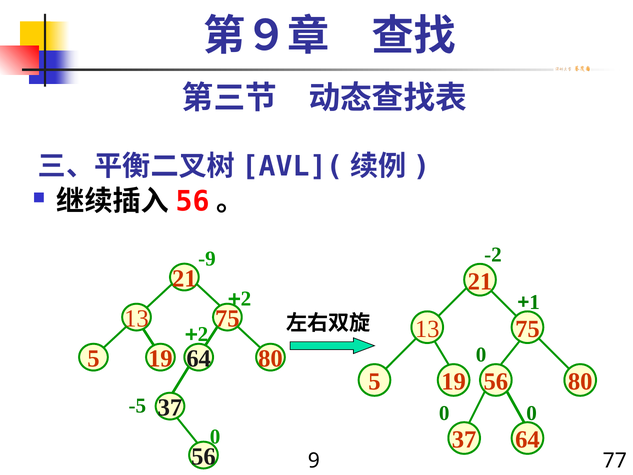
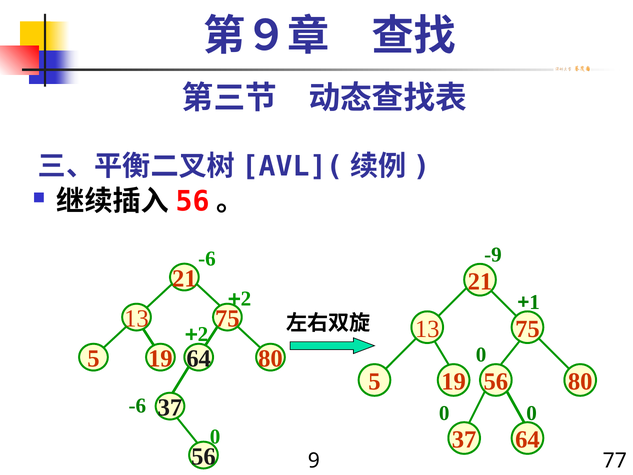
-2: -2 -> -9 (493, 255)
-9: -9 -> -6 (207, 259)
-5: -5 -> -6 (137, 405)
